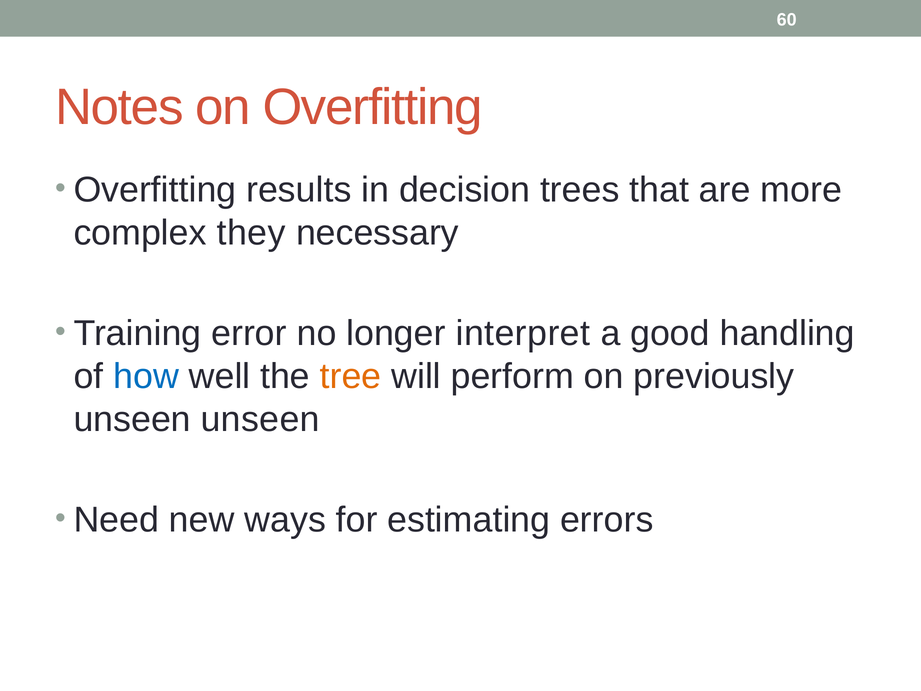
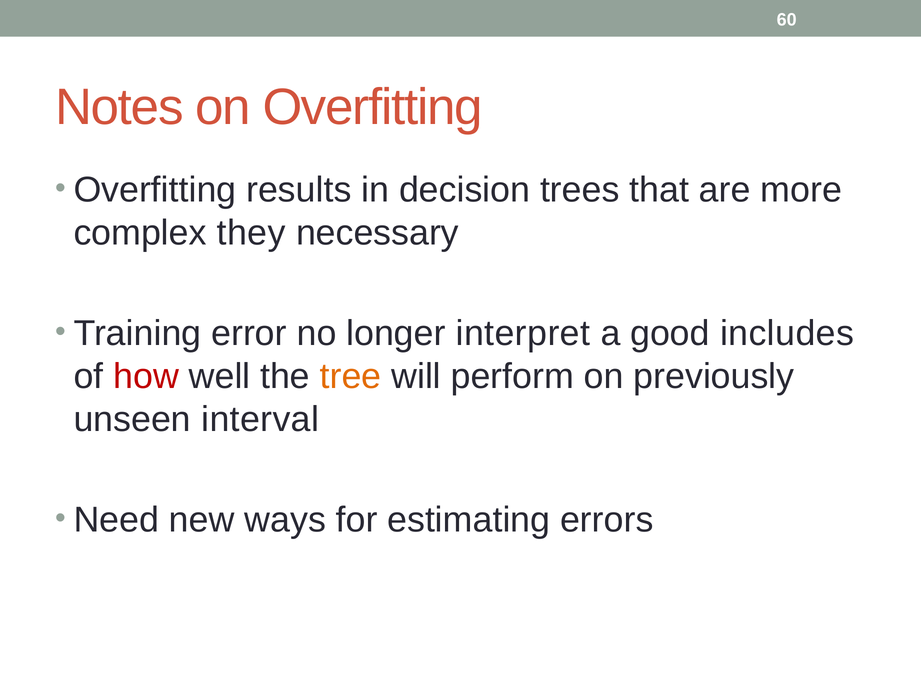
handling: handling -> includes (787, 333)
how colour: blue -> red (146, 376)
unseen unseen: unseen -> interval (260, 419)
